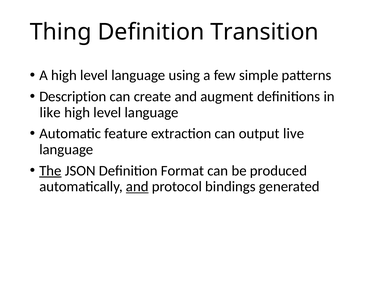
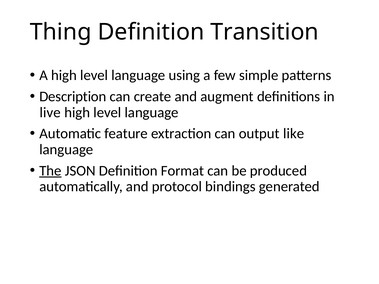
like: like -> live (50, 113)
live: live -> like (294, 134)
and underline: present -> none (137, 187)
